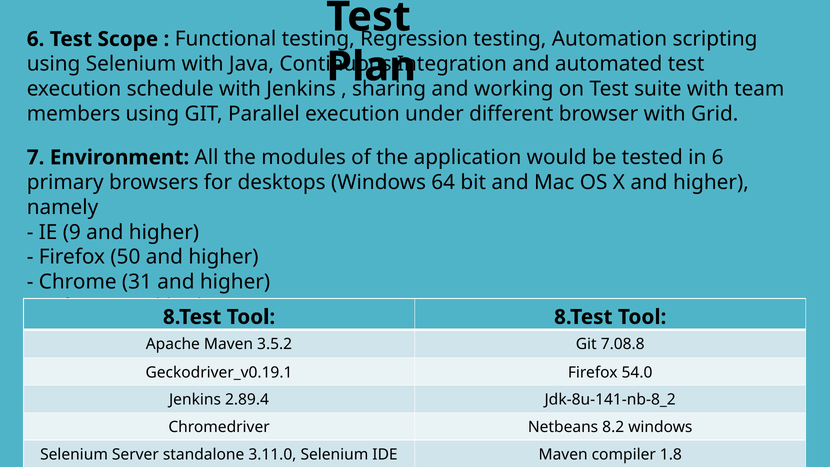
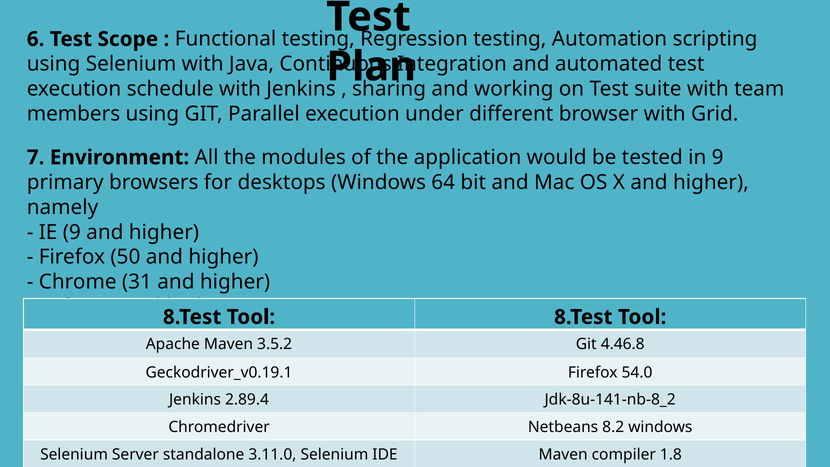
in 6: 6 -> 9 (718, 157)
7.08.8: 7.08.8 -> 4.46.8 (623, 344)
